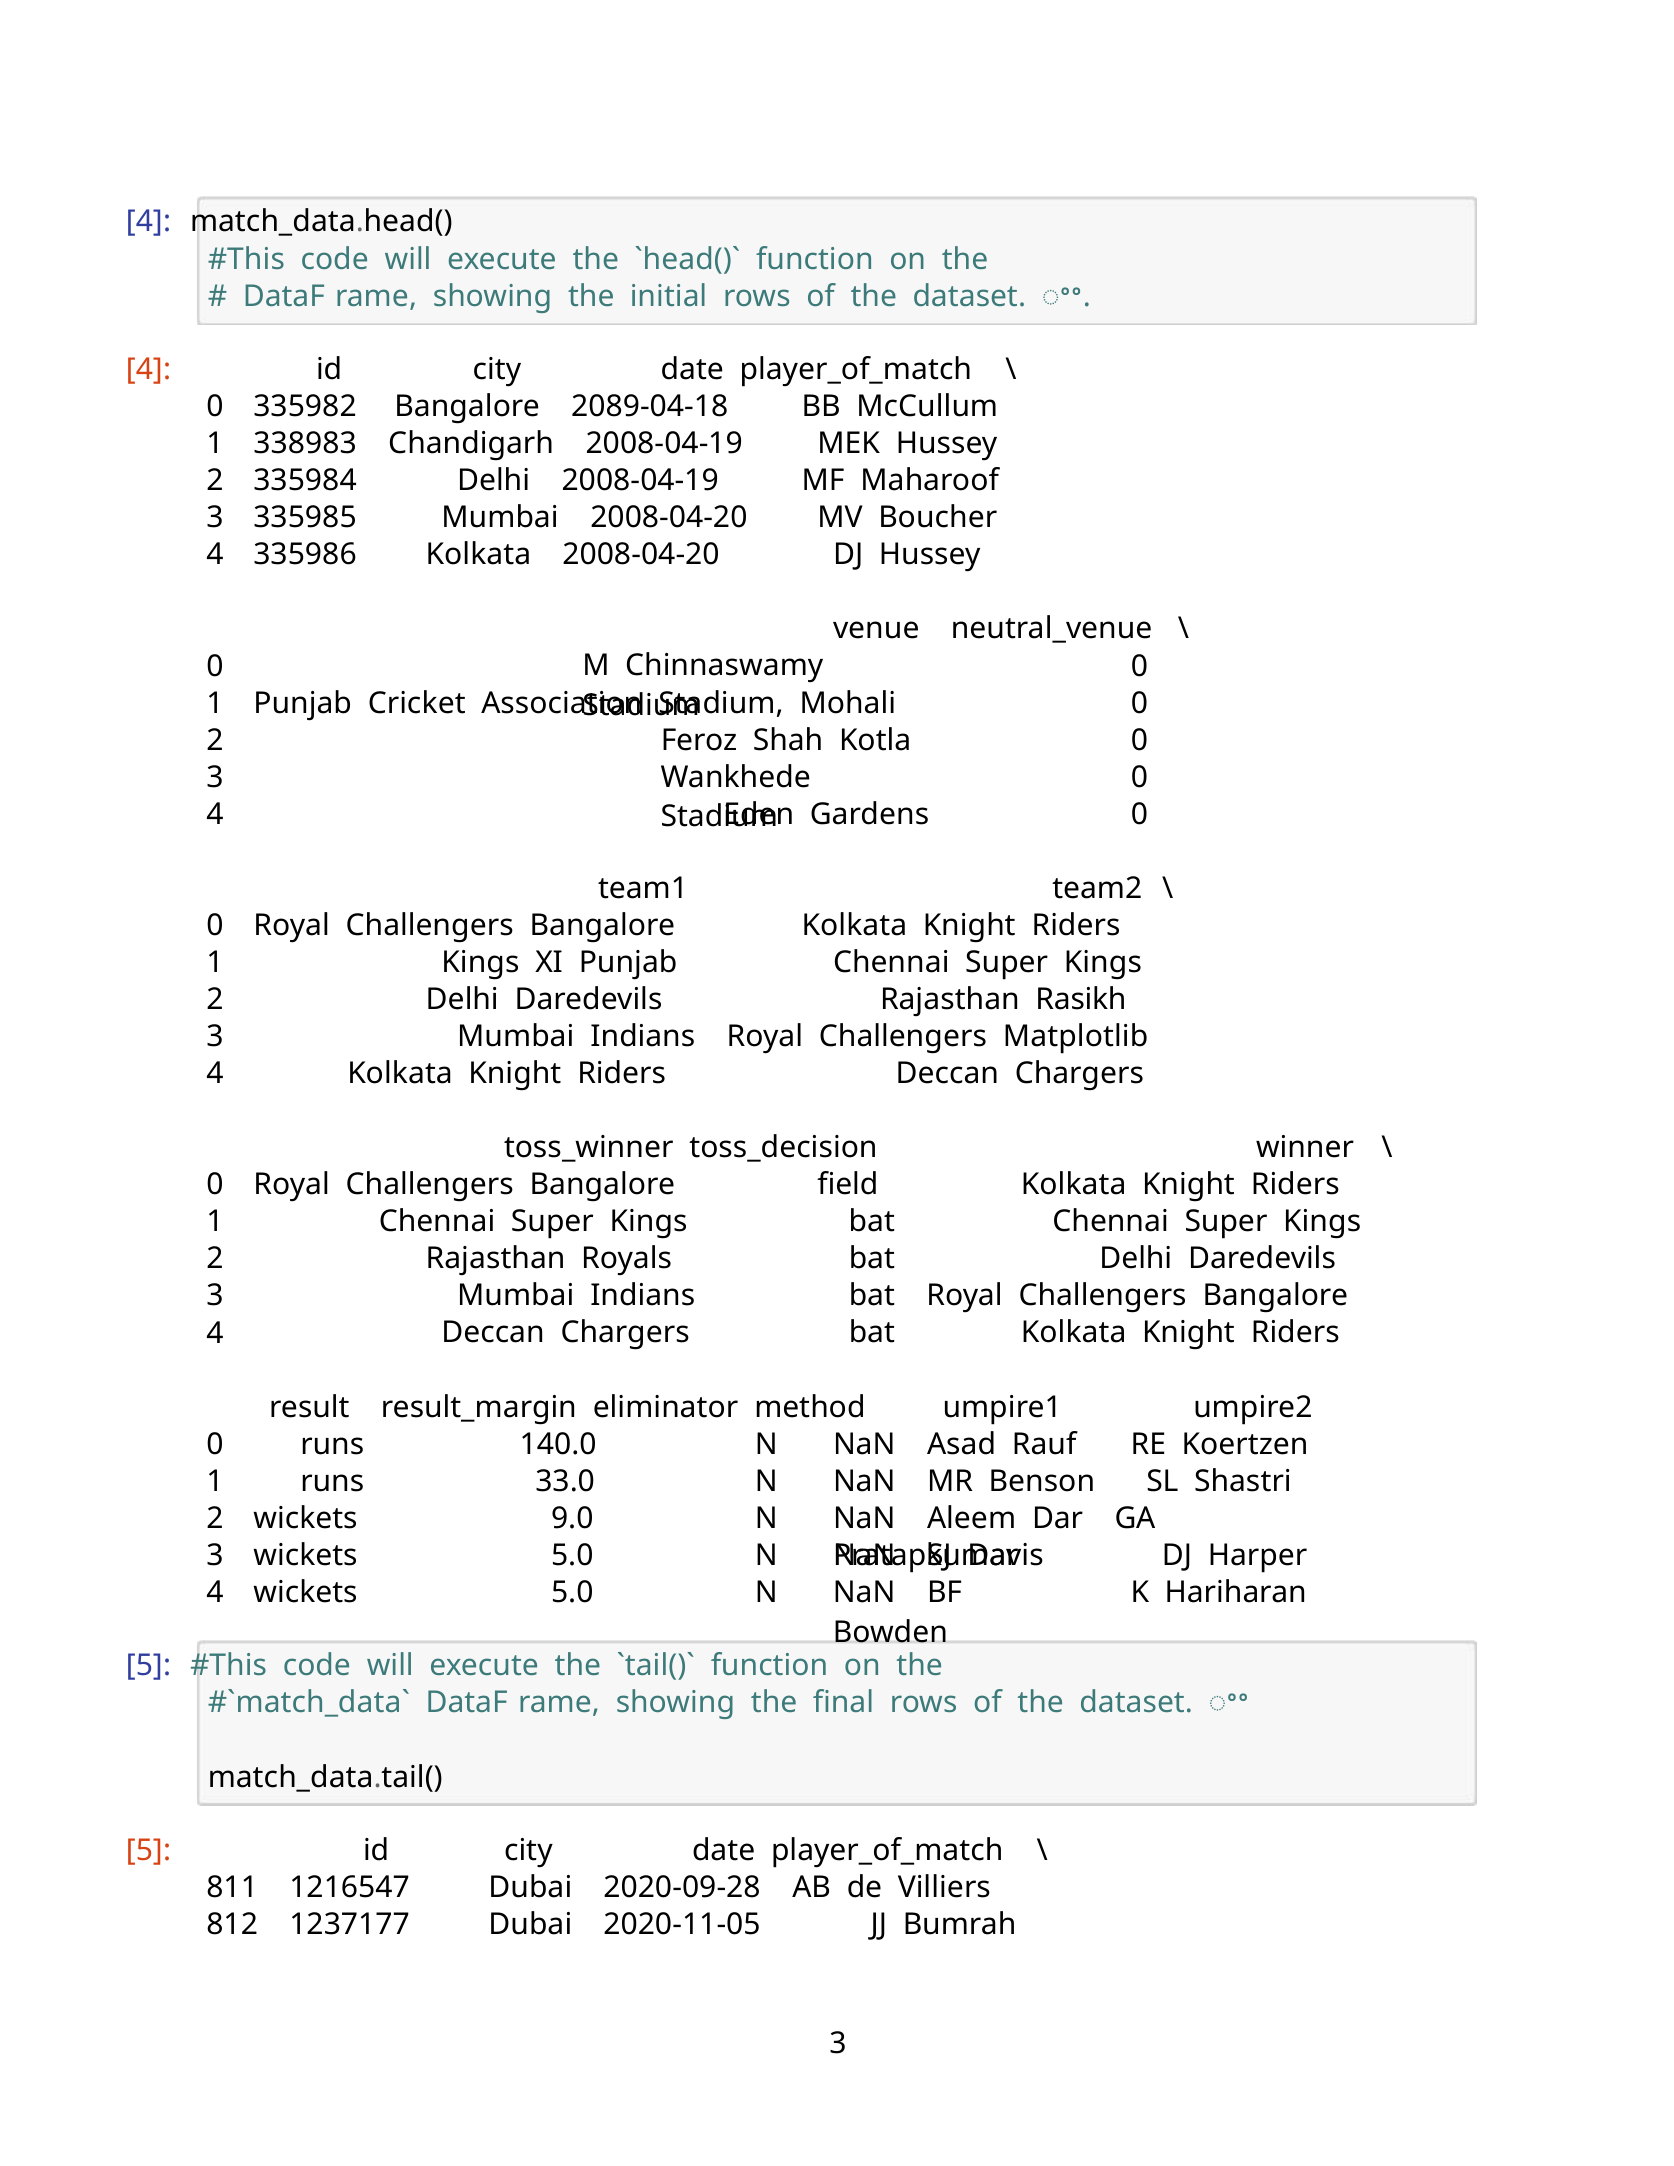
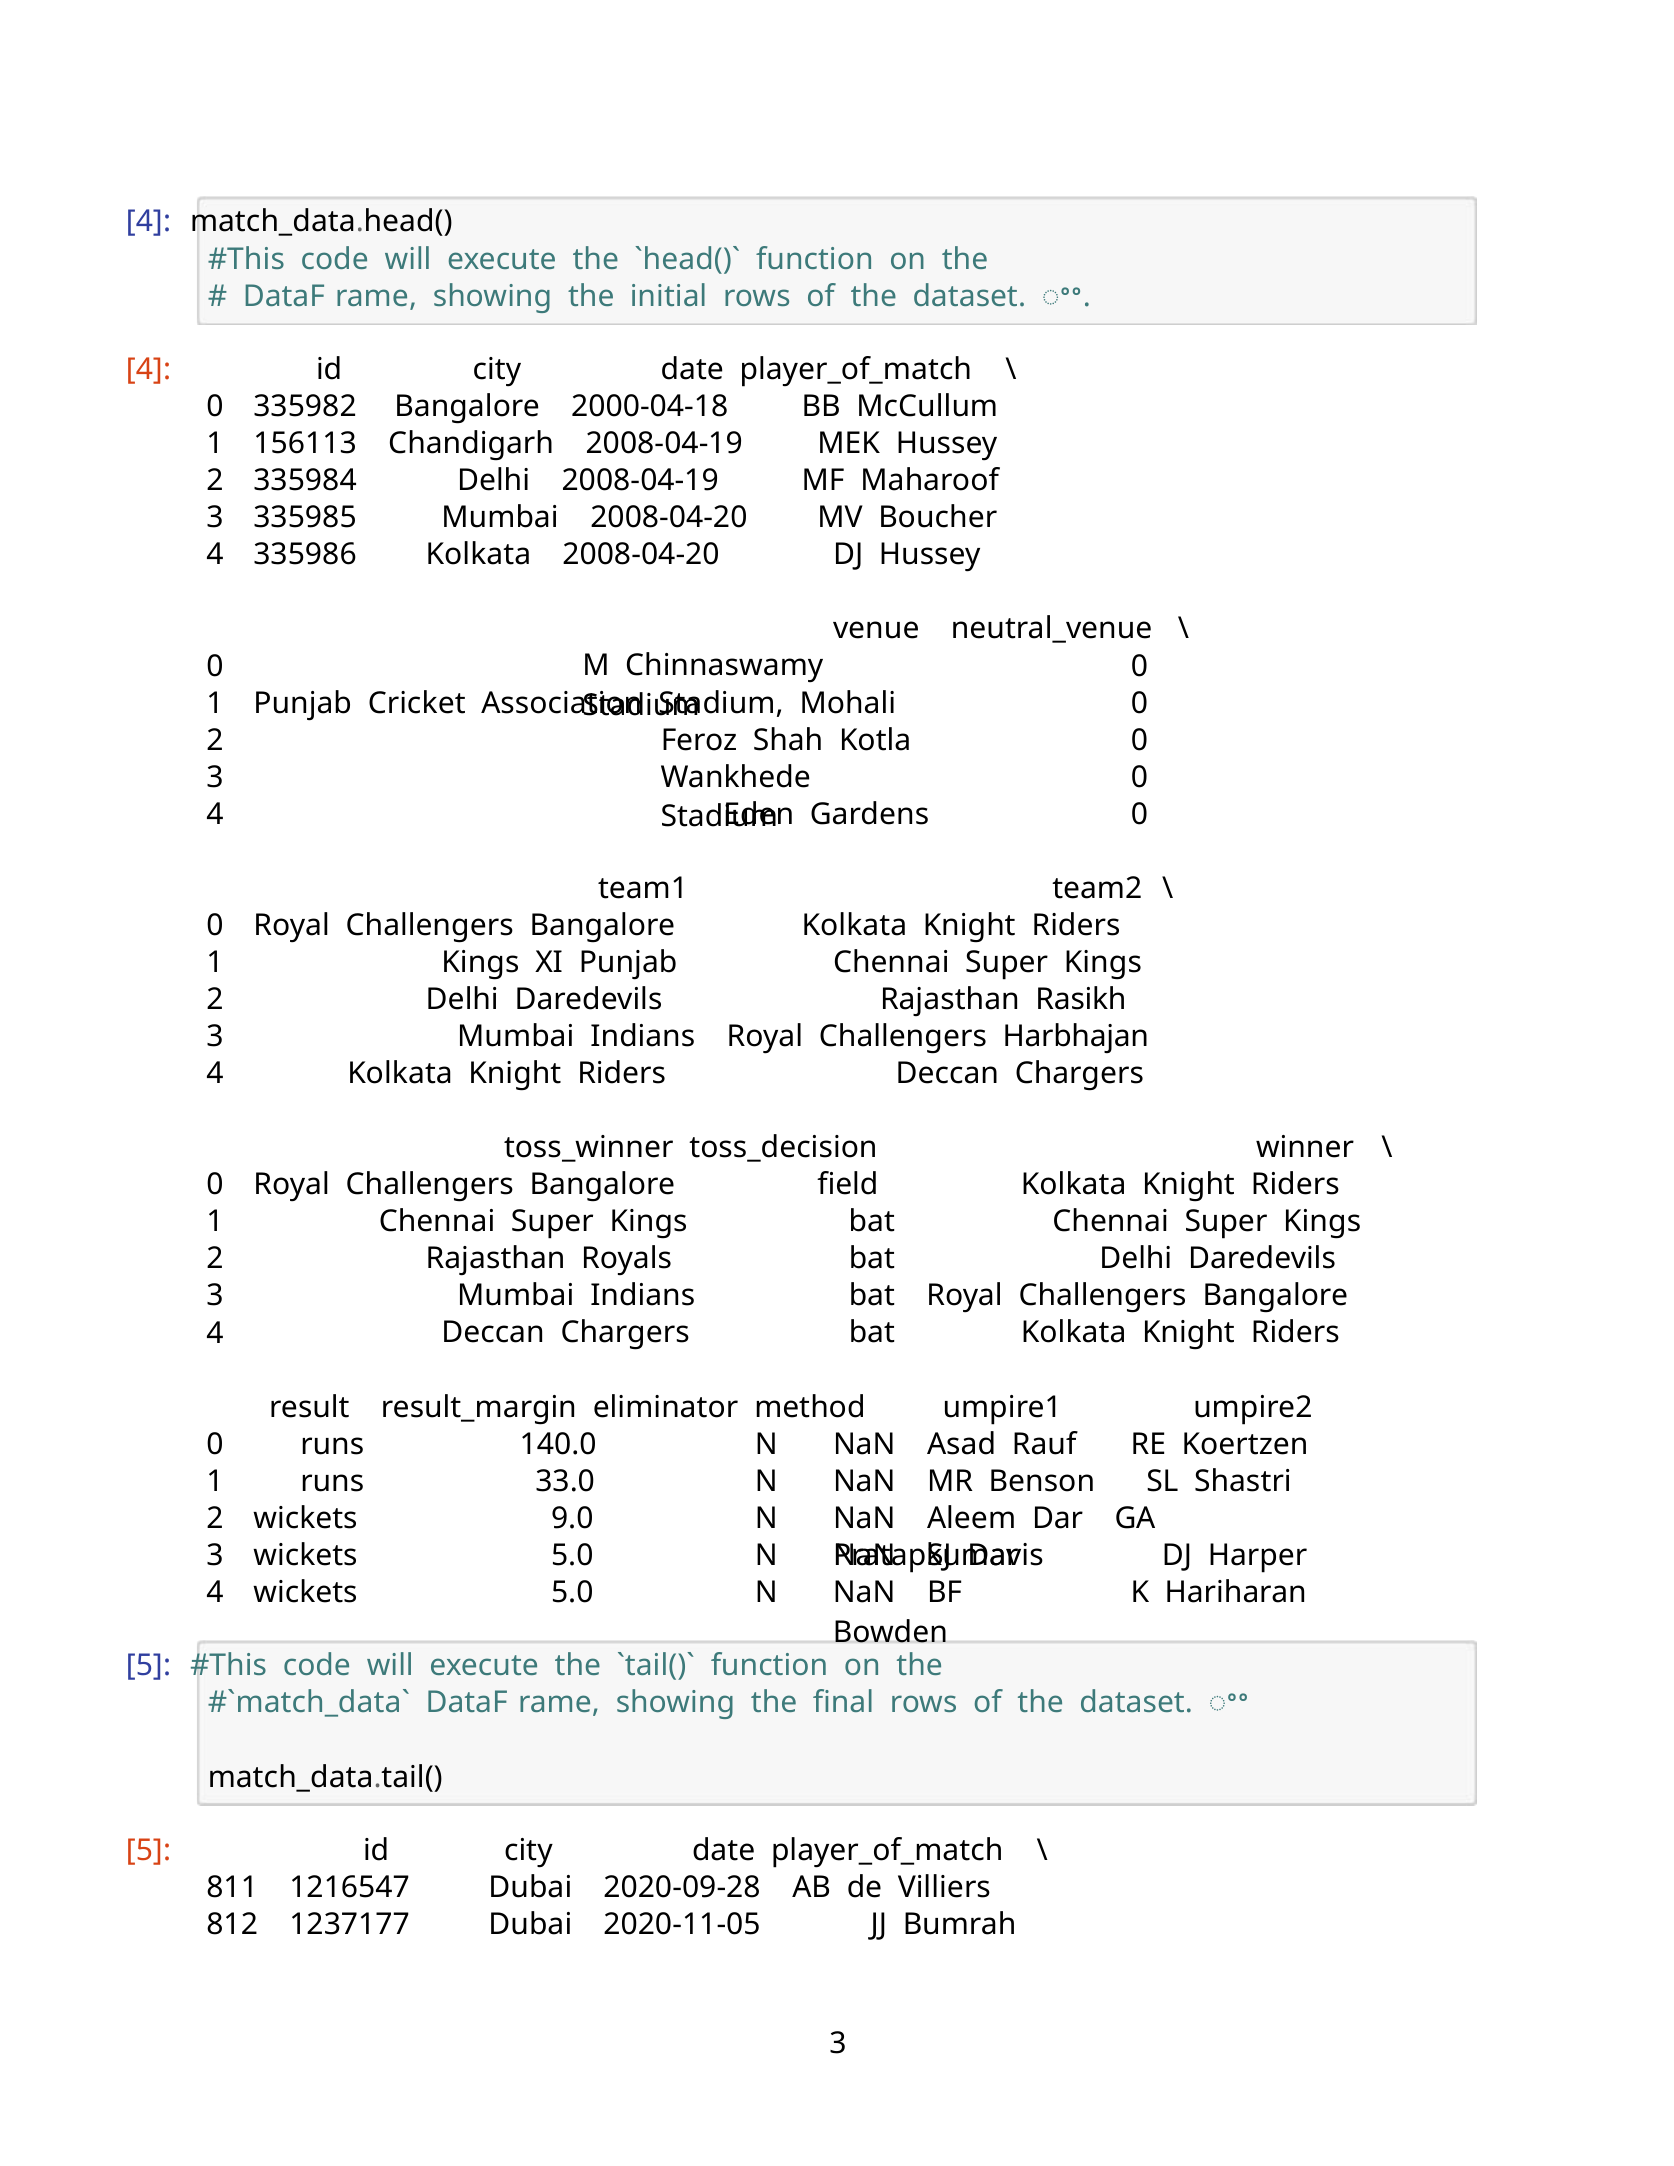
2089-04-18: 2089-04-18 -> 2000-04-18 (650, 407)
338983: 338983 -> 156113 (305, 444)
Matplotlib: Matplotlib -> Harbhajan (1076, 1037)
